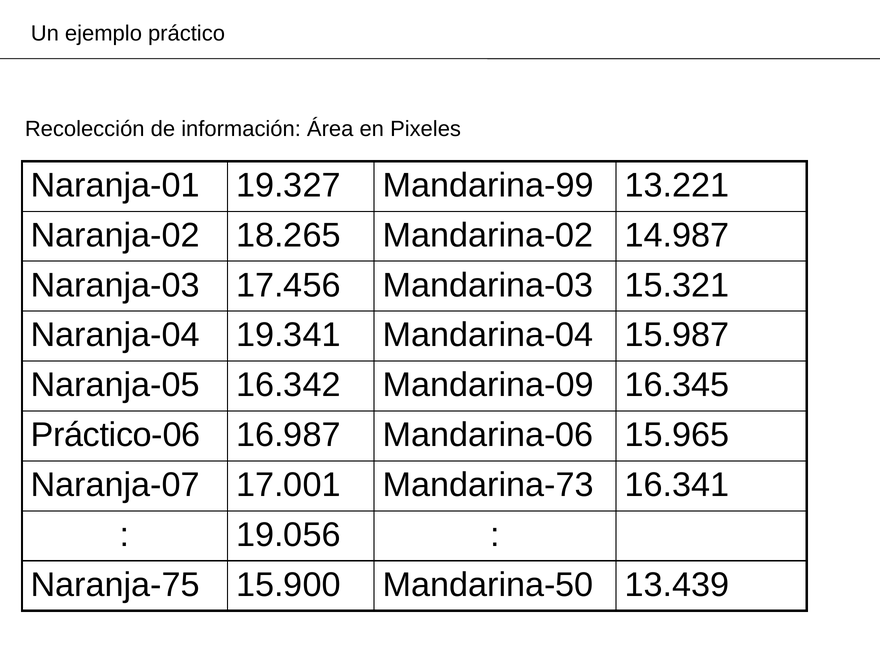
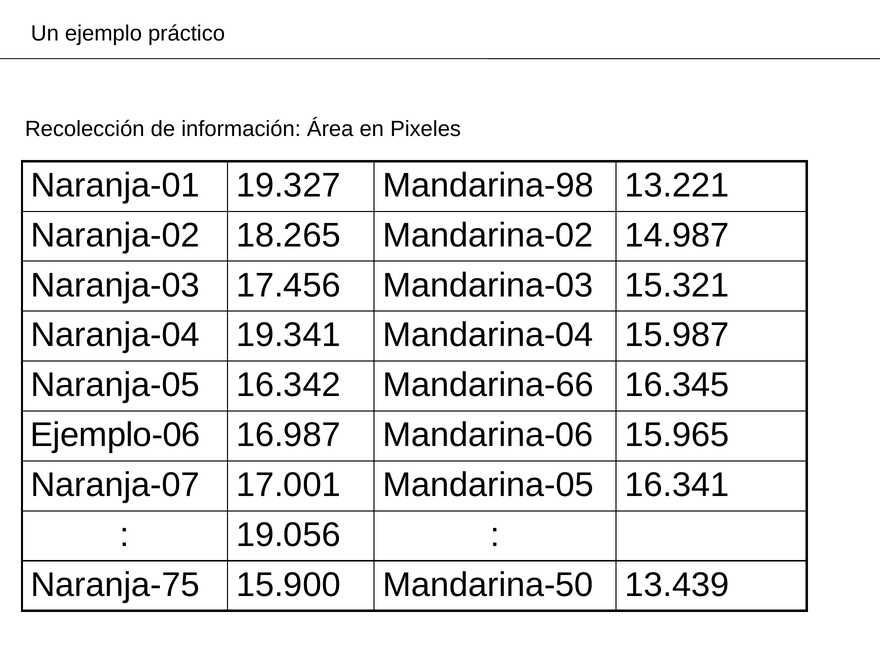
Mandarina-99: Mandarina-99 -> Mandarina-98 (488, 185)
Mandarina-09: Mandarina-09 -> Mandarina-66 (488, 385)
Práctico-06: Práctico-06 -> Ejemplo-06 (115, 435)
Mandarina-73: Mandarina-73 -> Mandarina-05 (488, 485)
